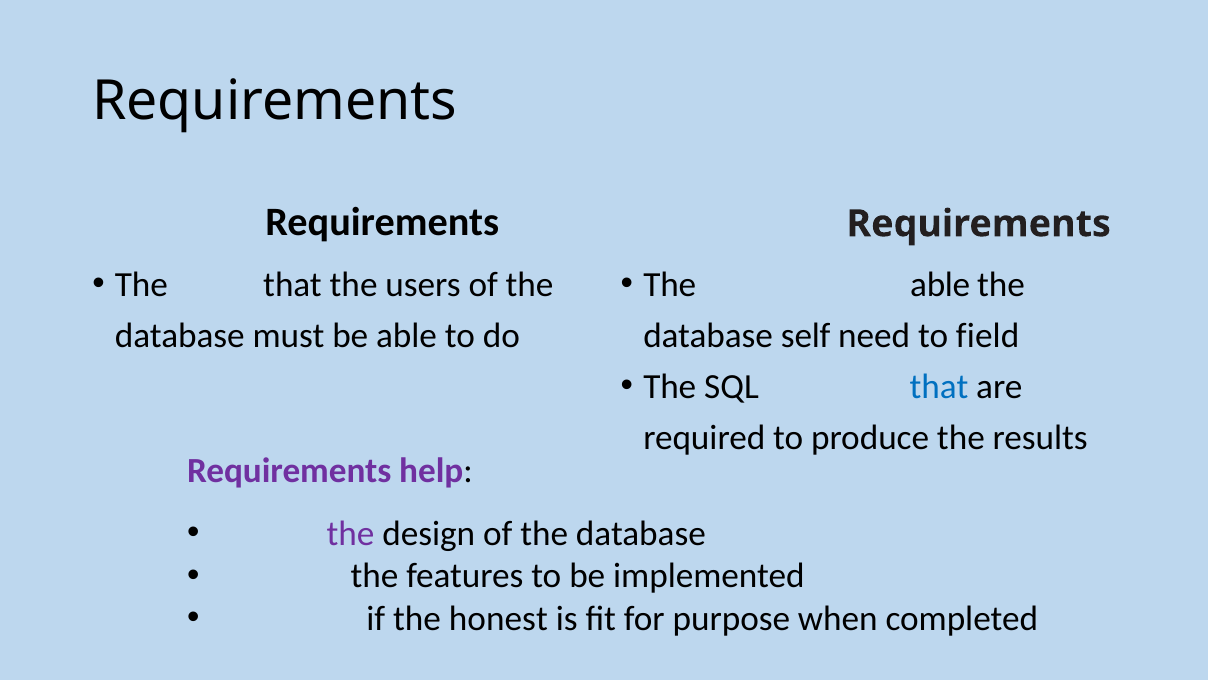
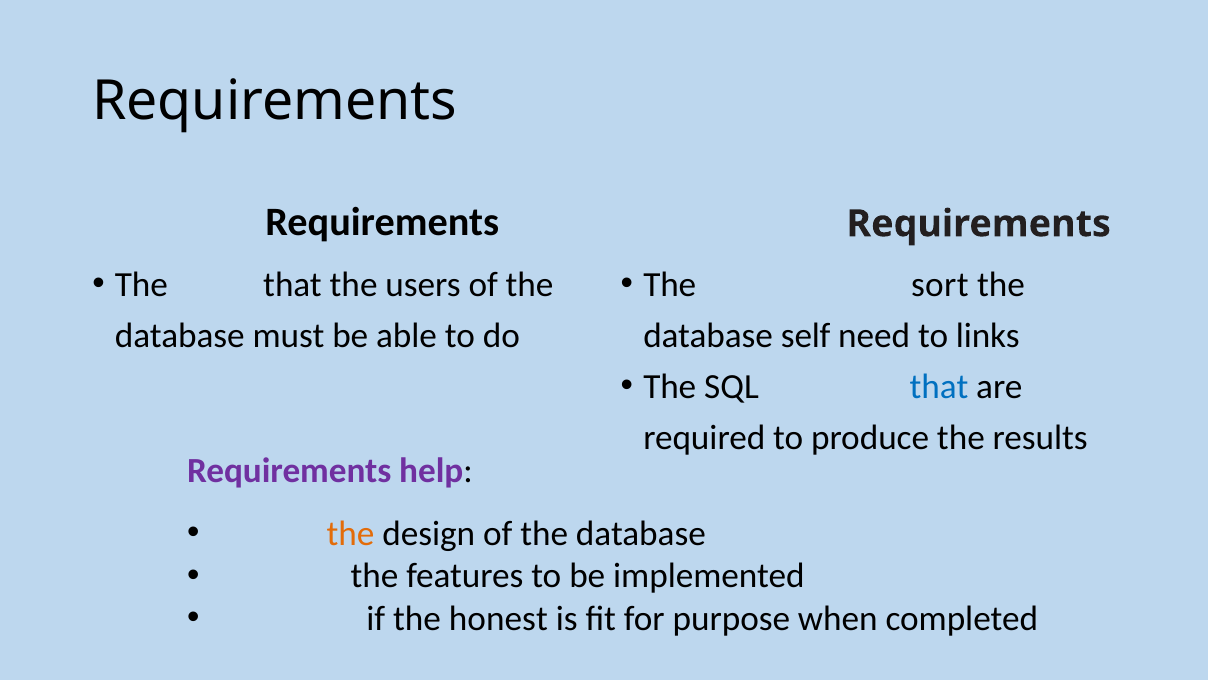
The able: able -> sort (940, 285)
field: field -> links (988, 336)
the colour: purple -> orange (351, 534)
